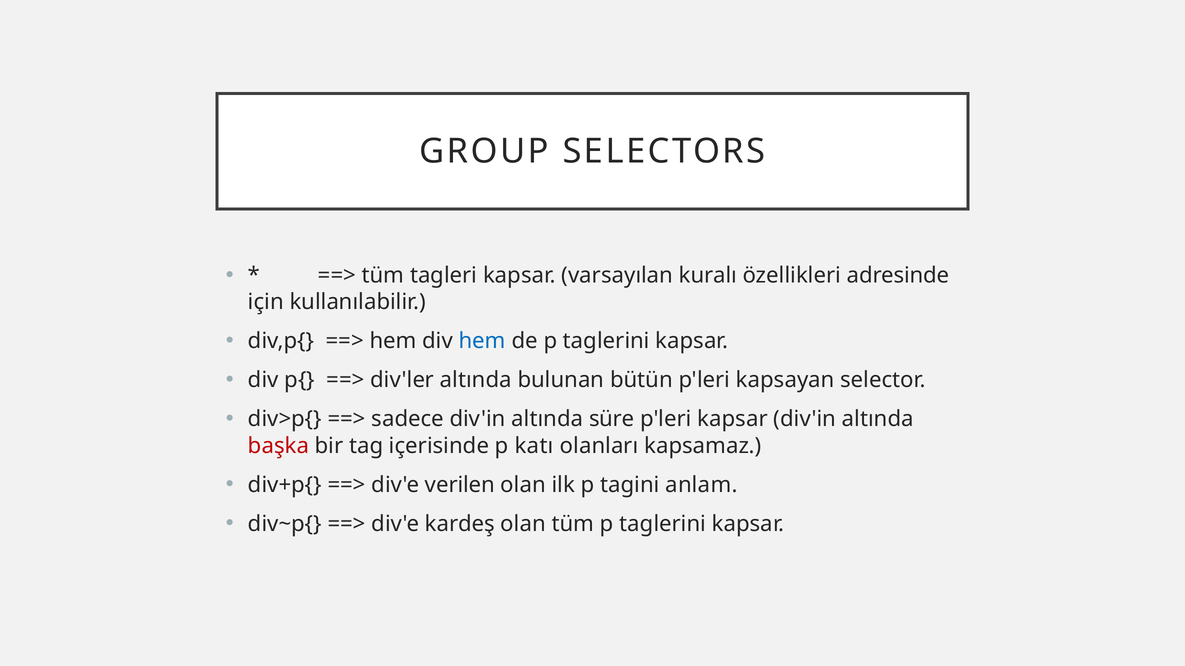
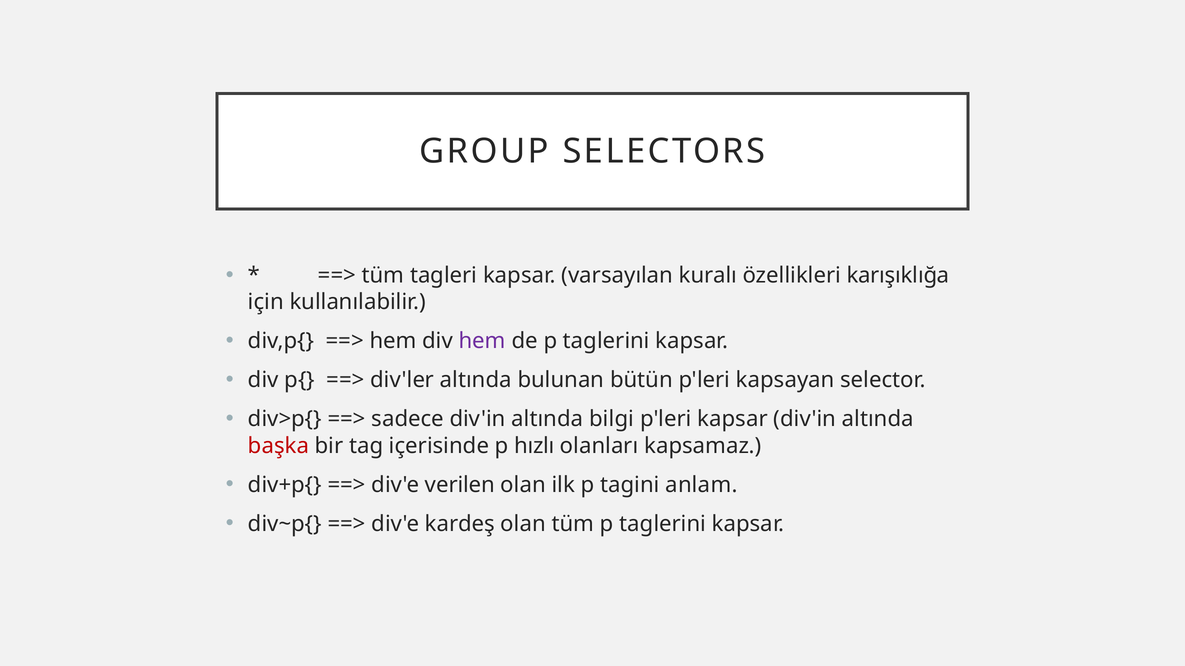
adresinde: adresinde -> karışıklığa (898, 276)
hem colour: blue -> purple (482, 341)
süre: süre -> bilgi (612, 419)
katı: katı -> hızlı (534, 446)
